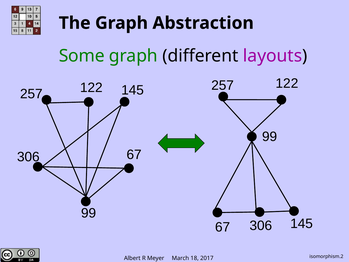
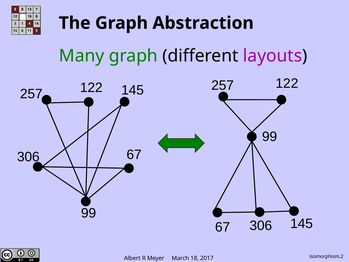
Some: Some -> Many (82, 56)
